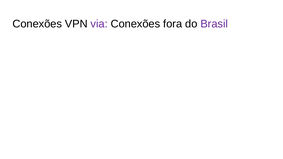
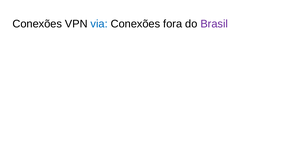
via colour: purple -> blue (99, 24)
